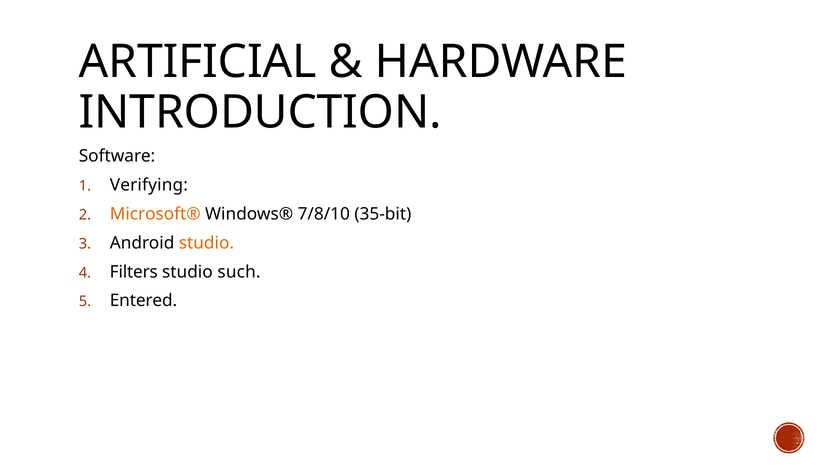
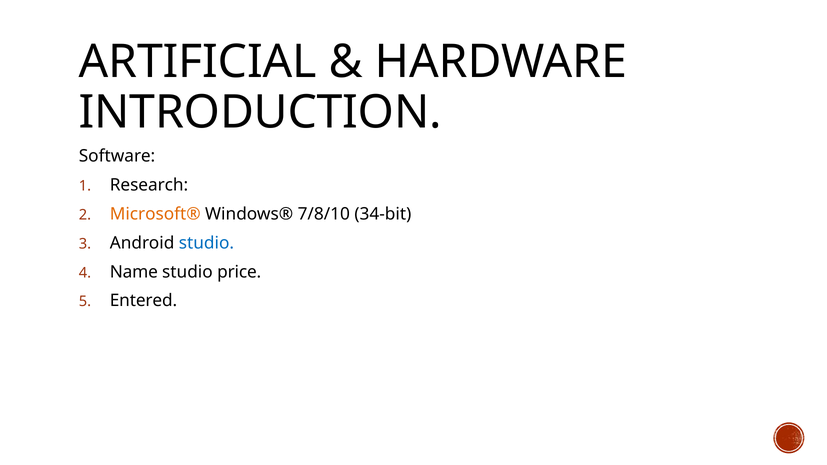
Verifying: Verifying -> Research (149, 185)
35-bit: 35-bit -> 34-bit (383, 214)
studio colour: orange -> blue (206, 243)
Filters: Filters -> Name (134, 272)
such: such -> price (239, 272)
